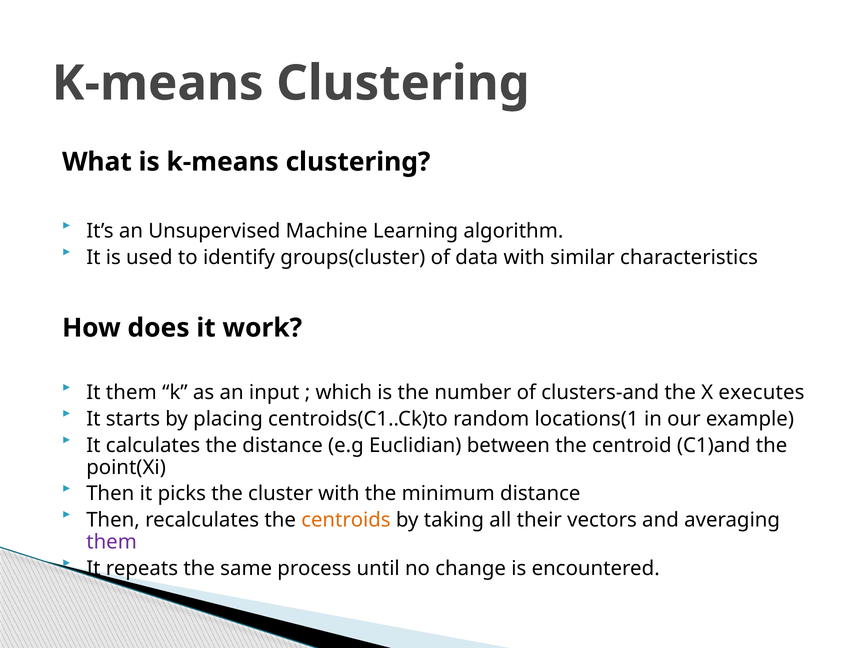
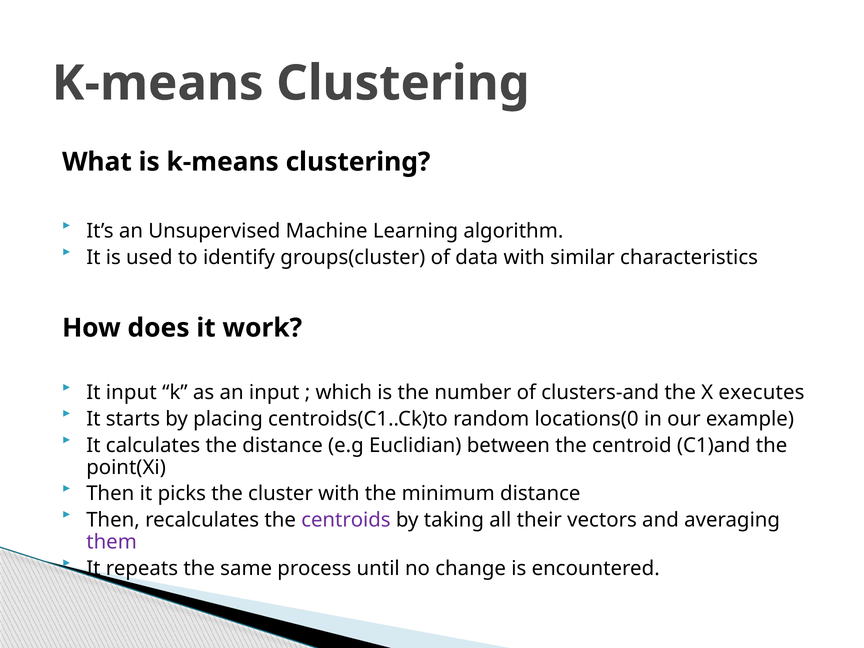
It them: them -> input (131, 393)
locations(1: locations(1 -> locations(0 (587, 419)
centroids colour: orange -> purple (346, 520)
